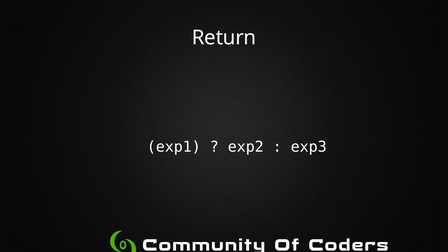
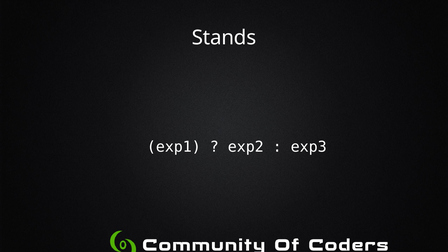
Return: Return -> Stands (224, 38)
